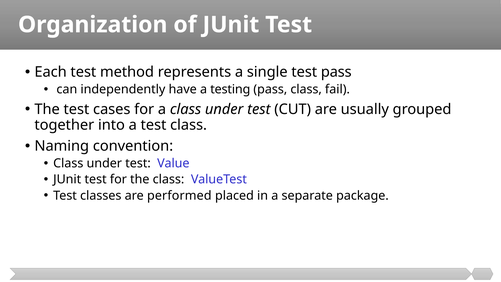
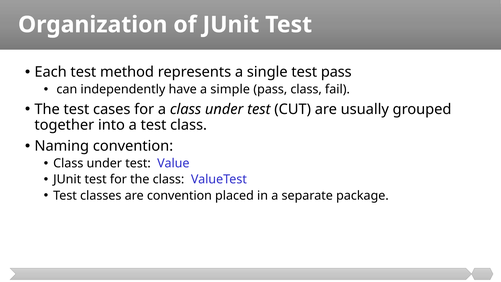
testing: testing -> simple (230, 89)
are performed: performed -> convention (179, 196)
